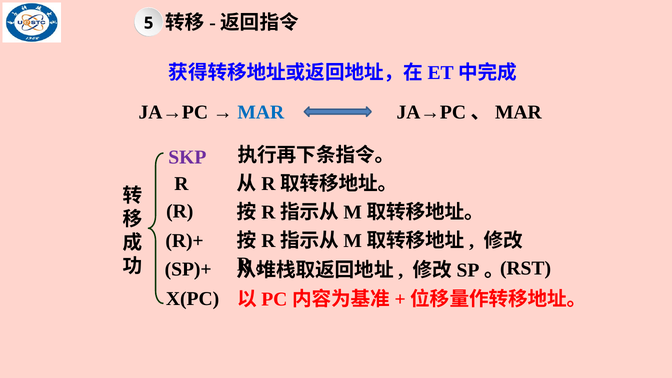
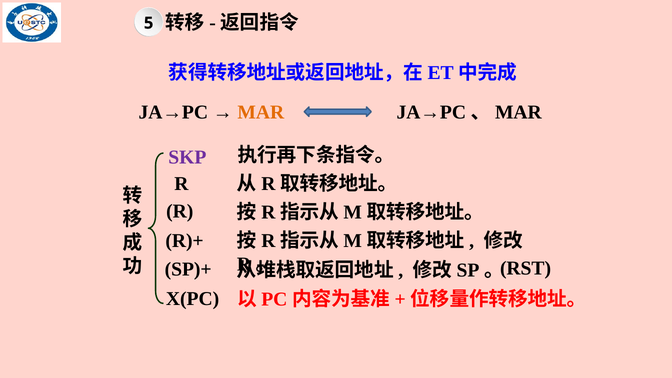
MAR colour: blue -> orange (261, 112)
